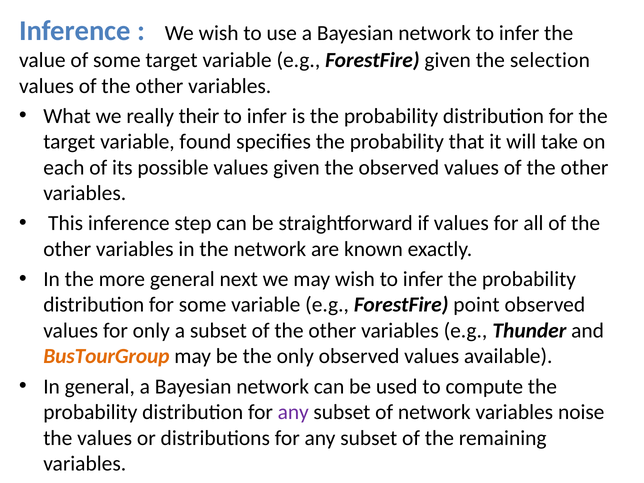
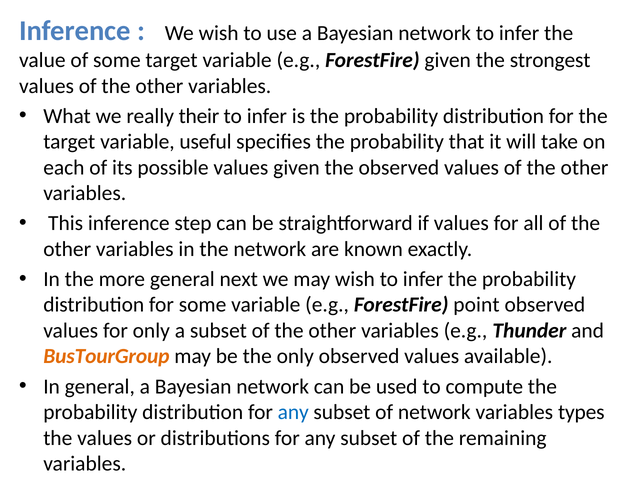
selection: selection -> strongest (550, 60)
found: found -> useful (206, 142)
any colour: purple -> blue (293, 412)
noise: noise -> types (581, 412)
